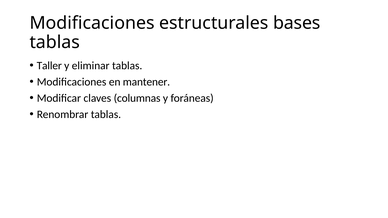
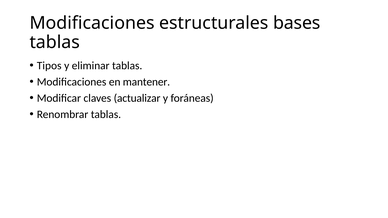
Taller: Taller -> Tipos (49, 66)
columnas: columnas -> actualizar (137, 98)
